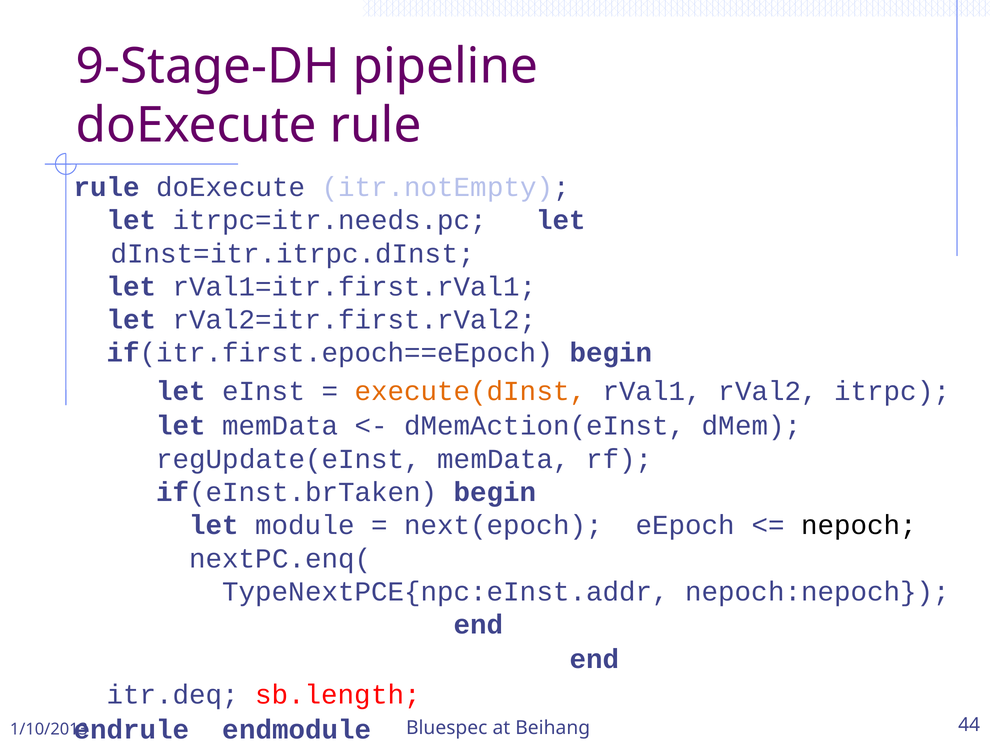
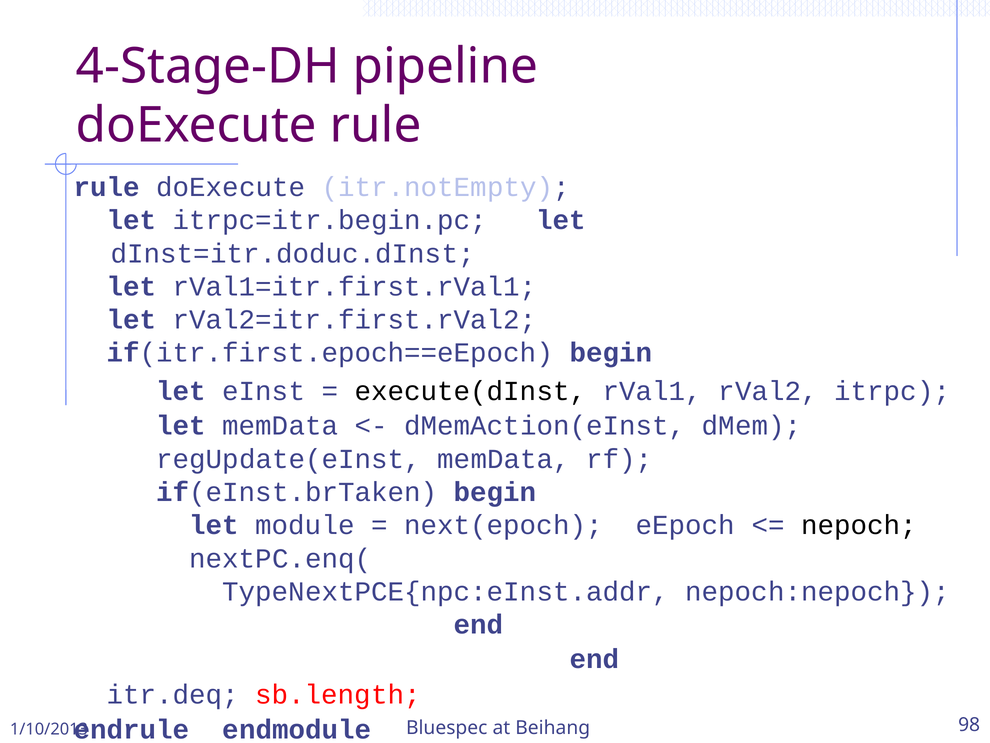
9-Stage-DH: 9-Stage-DH -> 4-Stage-DH (208, 66)
itrpc=itr.needs.pc: itrpc=itr.needs.pc -> itrpc=itr.begin.pc (330, 220)
dInst=itr.itrpc.dInst: dInst=itr.itrpc.dInst -> dInst=itr.doduc.dInst (293, 253)
execute(dInst colour: orange -> black (470, 391)
44: 44 -> 98 (969, 724)
